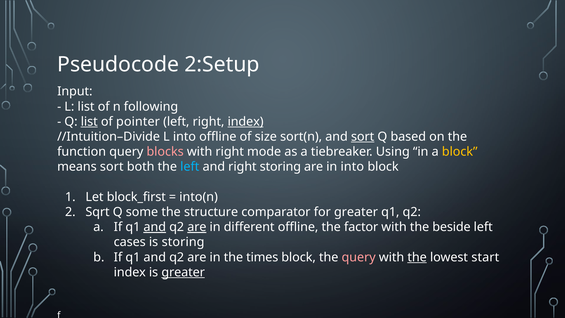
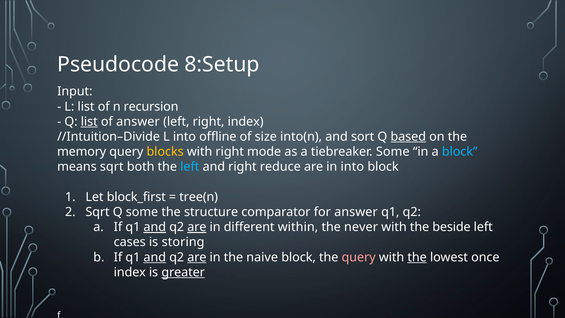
2:Setup: 2:Setup -> 8:Setup (222, 64)
following: following -> recursion (151, 107)
of pointer: pointer -> answer (138, 122)
index underline: present -> none (246, 122)
sort(n: sort(n -> into(n (301, 137)
sort underline: present -> none (363, 137)
based underline: none -> present (408, 137)
function: function -> memory (82, 152)
blocks colour: pink -> yellow (165, 152)
tiebreaker Using: Using -> Some (393, 152)
block colour: yellow -> light blue (460, 152)
means sort: sort -> sqrt (112, 167)
right storing: storing -> reduce (280, 167)
into(n: into(n -> tree(n (199, 197)
for greater: greater -> answer (356, 212)
different offline: offline -> within (298, 227)
factor: factor -> never (361, 227)
and underline: none -> present (155, 257)
are underline: none -> present (197, 257)
times: times -> naive (262, 257)
start: start -> once (485, 257)
